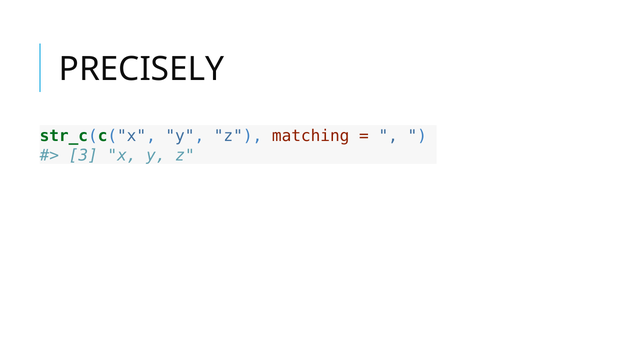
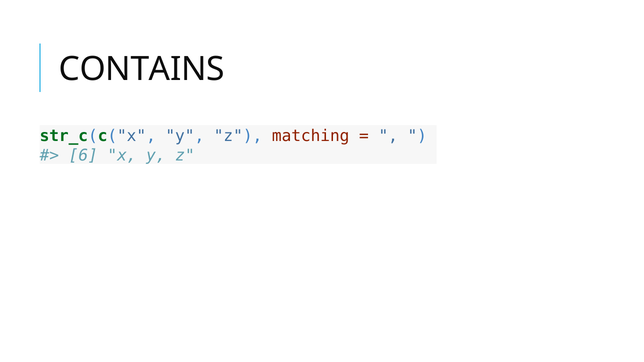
PRECISELY: PRECISELY -> CONTAINS (142, 69)
3: 3 -> 6 (83, 155)
